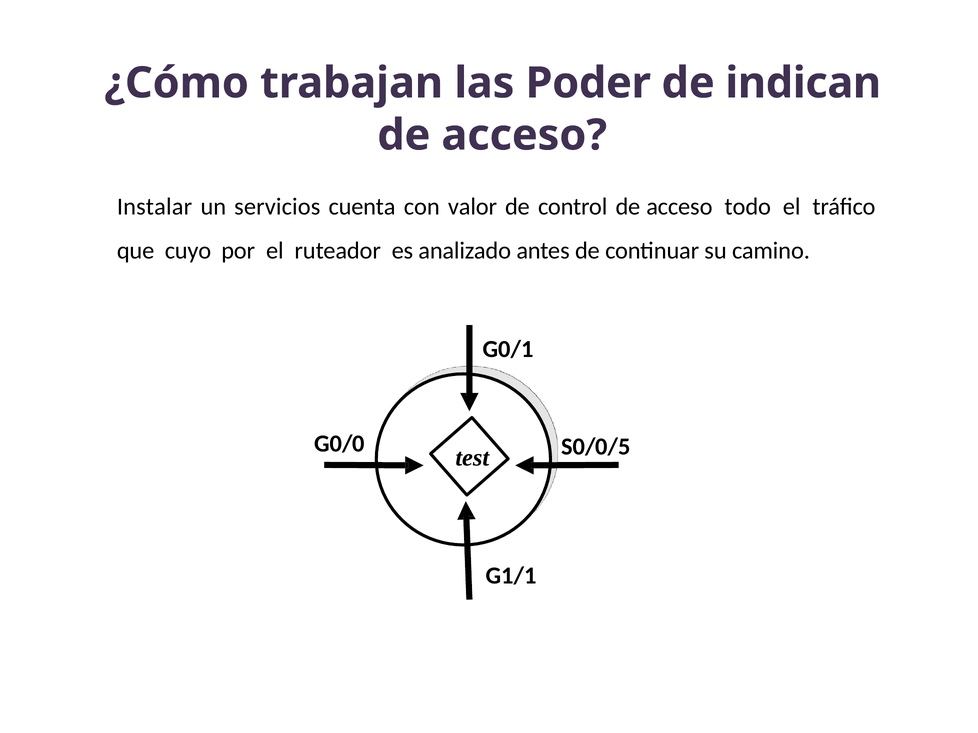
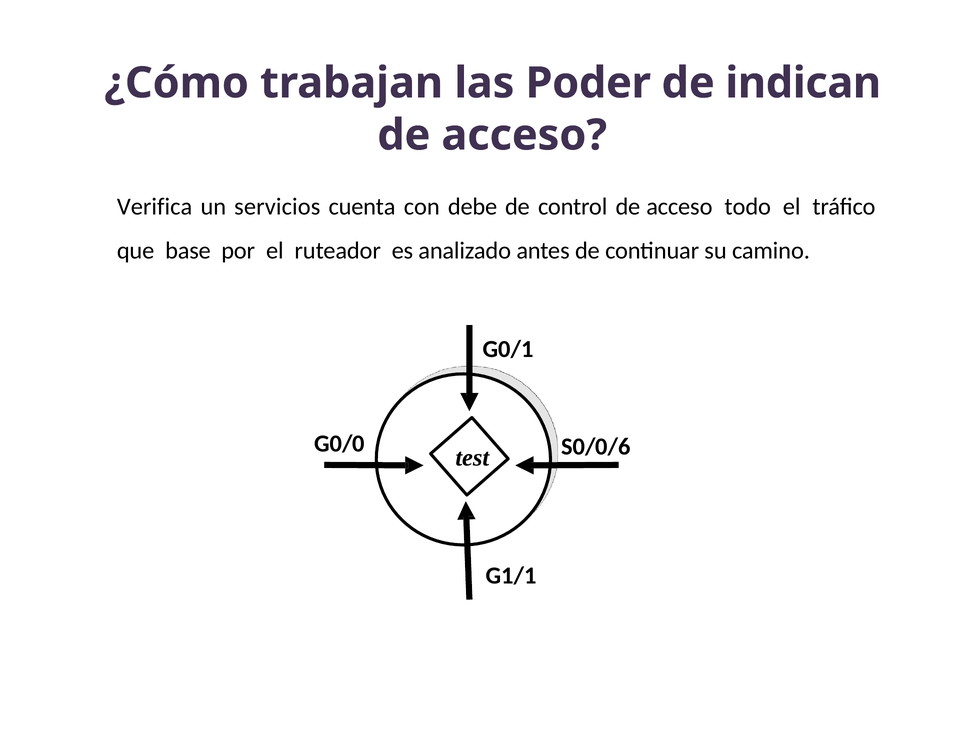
Instalar: Instalar -> Verifica (155, 207)
valor: valor -> debe (473, 207)
cuyo: cuyo -> base (188, 251)
S0/0/5: S0/0/5 -> S0/0/6 (596, 447)
